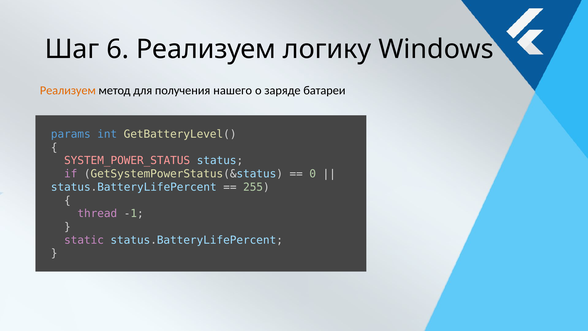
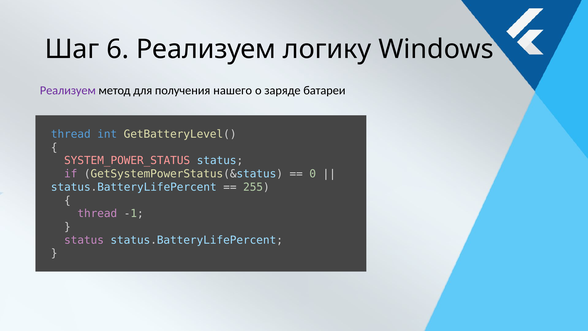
Реализуем colour: orange -> purple (68, 90)
params: params -> thread (71, 134)
static: static -> status (84, 240)
